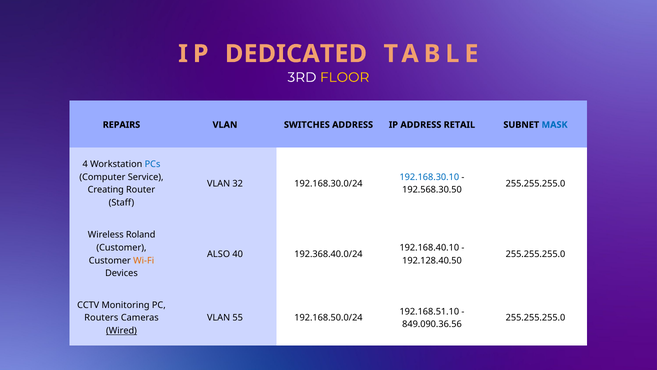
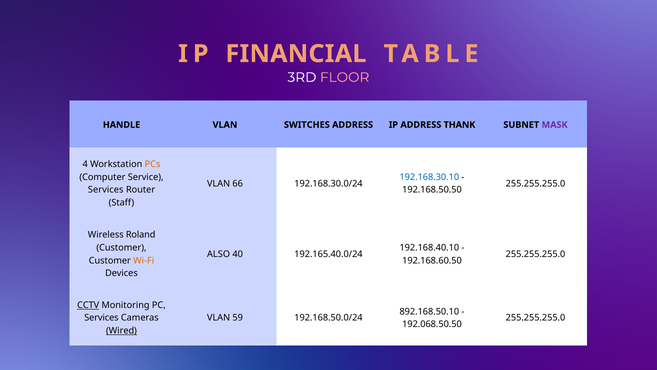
DEDICATED: DEDICATED -> FINANCIAL (296, 54)
FLOOR colour: yellow -> pink (345, 77)
REPAIRS: REPAIRS -> HANDLE (121, 125)
RETAIL: RETAIL -> THANK (459, 125)
MASK colour: blue -> purple (555, 125)
PCs colour: blue -> orange (153, 164)
32: 32 -> 66 (238, 183)
Creating: Creating -> Services (106, 190)
192.568.30.50: 192.568.30.50 -> 192.168.50.50 (432, 190)
192.368.40.0/24: 192.368.40.0/24 -> 192.165.40.0/24 (328, 254)
192.128.40.50: 192.128.40.50 -> 192.168.60.50 (432, 260)
CCTV underline: none -> present (88, 305)
192.168.51.10: 192.168.51.10 -> 892.168.50.10 (429, 311)
Routers: Routers -> Services (101, 318)
55: 55 -> 59 (238, 318)
849.090.36.56: 849.090.36.56 -> 192.068.50.50 (432, 324)
